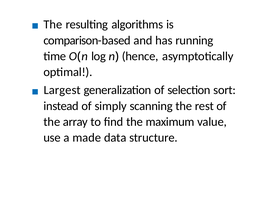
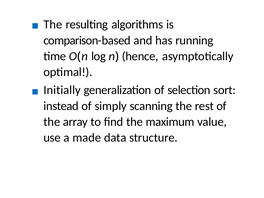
Largest: Largest -> Initially (62, 90)
